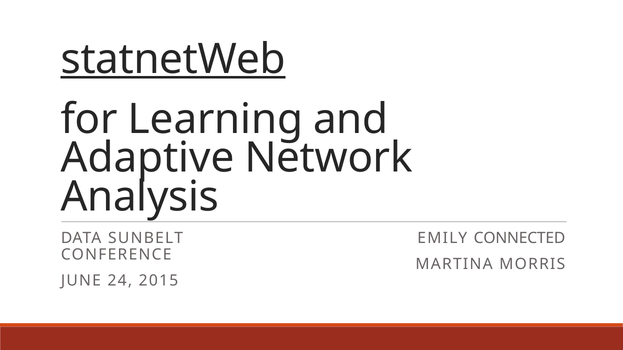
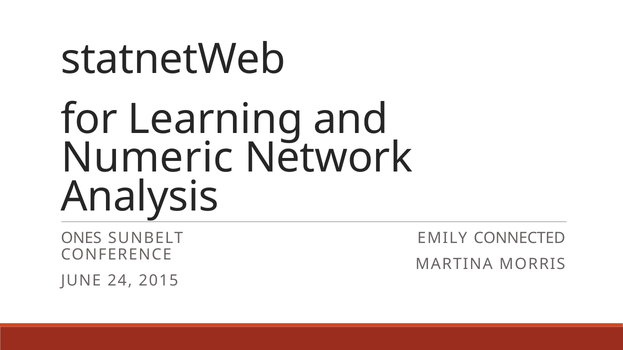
statnetWeb underline: present -> none (173, 59)
Adaptive: Adaptive -> Numeric (147, 158)
DATA: DATA -> ONES (81, 238)
